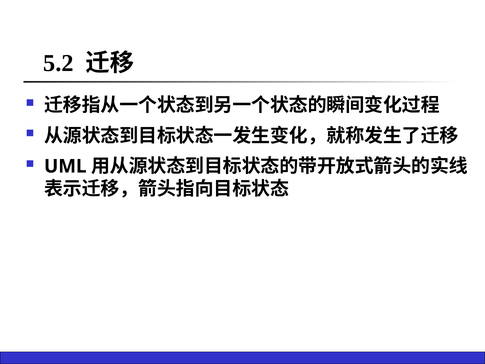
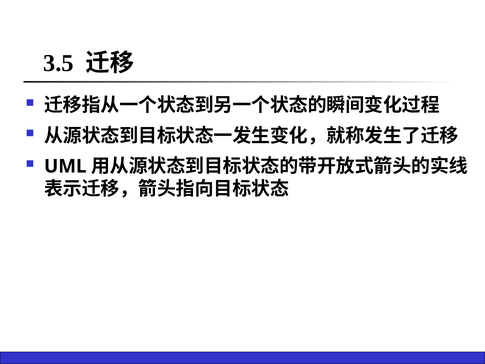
5.2: 5.2 -> 3.5 (58, 63)
